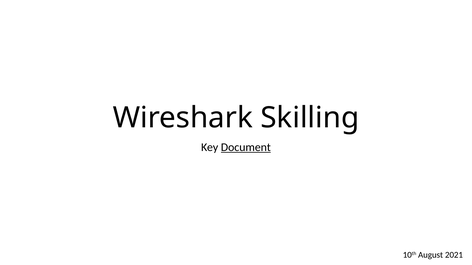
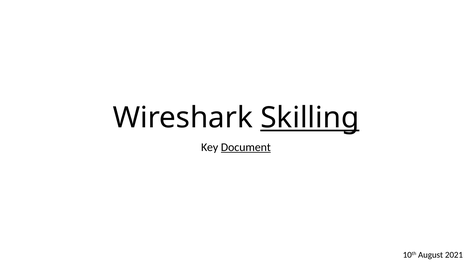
Skilling underline: none -> present (310, 118)
